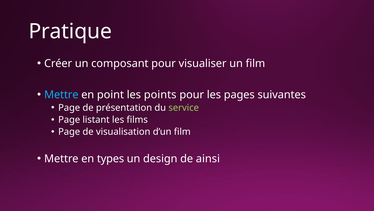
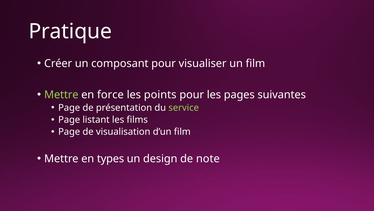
Mettre colour: light blue -> light green (61, 95)
point: point -> force (110, 95)
ainsi: ainsi -> note (208, 158)
